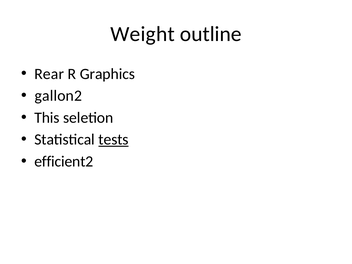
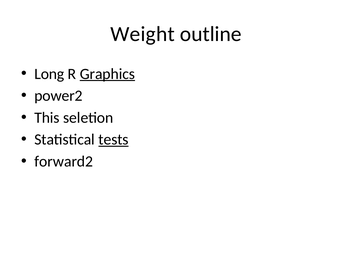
Rear: Rear -> Long (49, 74)
Graphics underline: none -> present (107, 74)
gallon2: gallon2 -> power2 (58, 96)
efficient2: efficient2 -> forward2 (64, 161)
